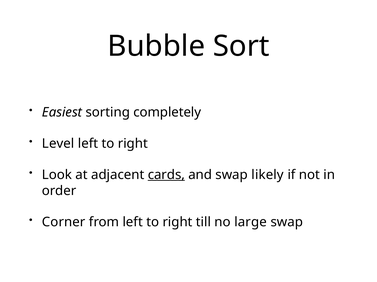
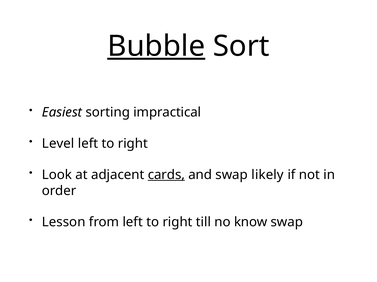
Bubble underline: none -> present (156, 46)
completely: completely -> impractical (167, 113)
Corner: Corner -> Lesson (64, 223)
large: large -> know (251, 223)
